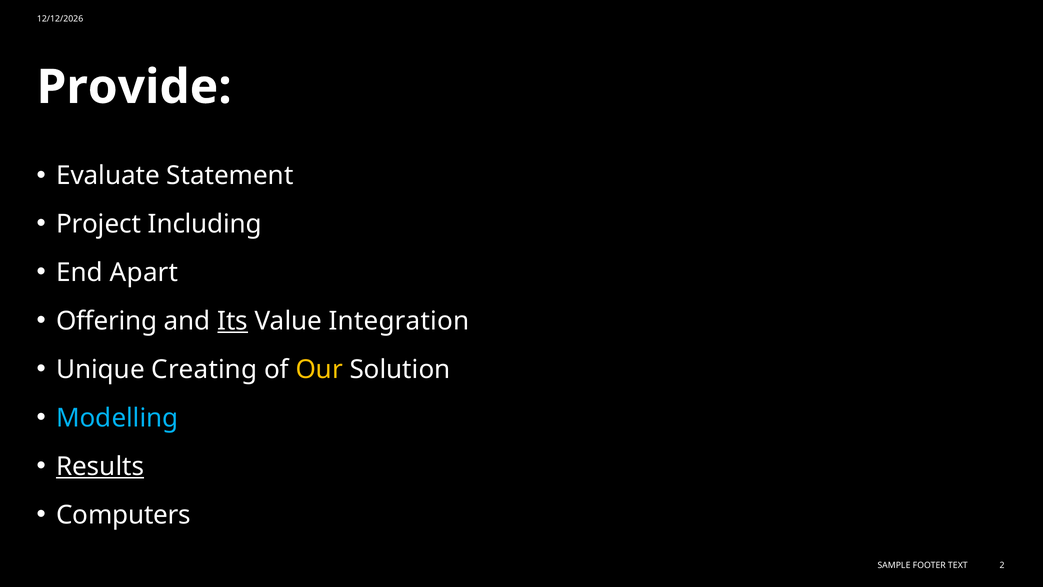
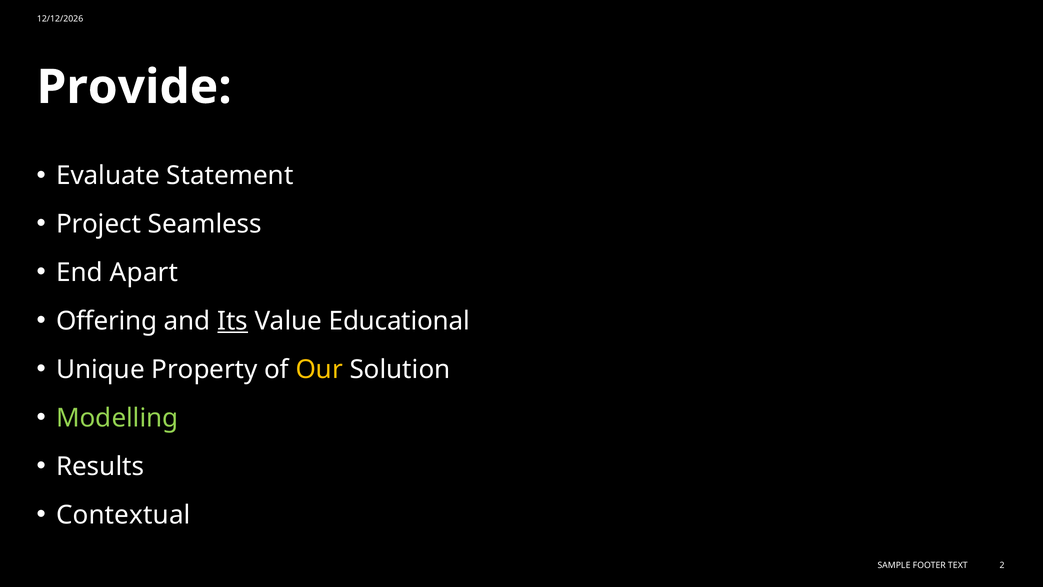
Including: Including -> Seamless (205, 224)
Integration: Integration -> Educational (399, 321)
Creating: Creating -> Property (204, 369)
Modelling colour: light blue -> light green (117, 418)
Results underline: present -> none (100, 466)
Computers: Computers -> Contextual (123, 515)
